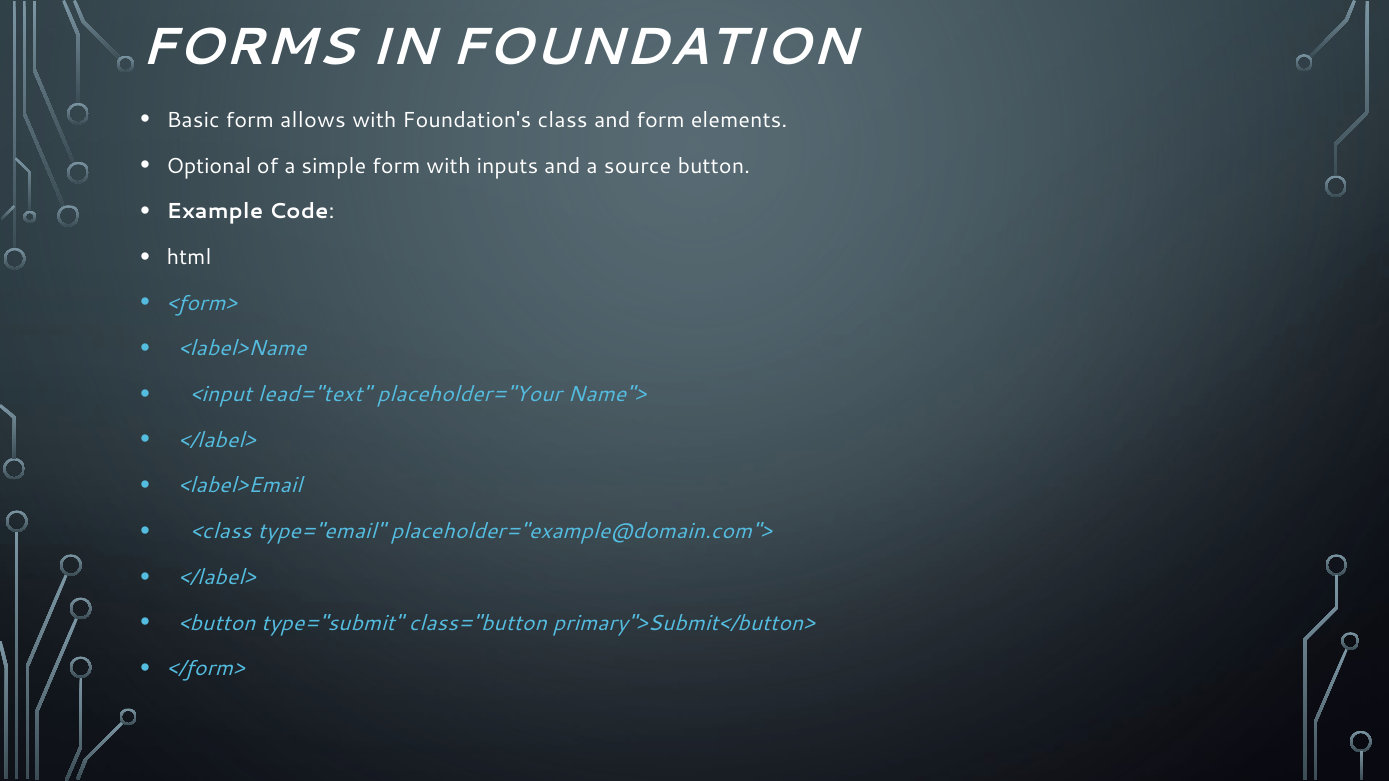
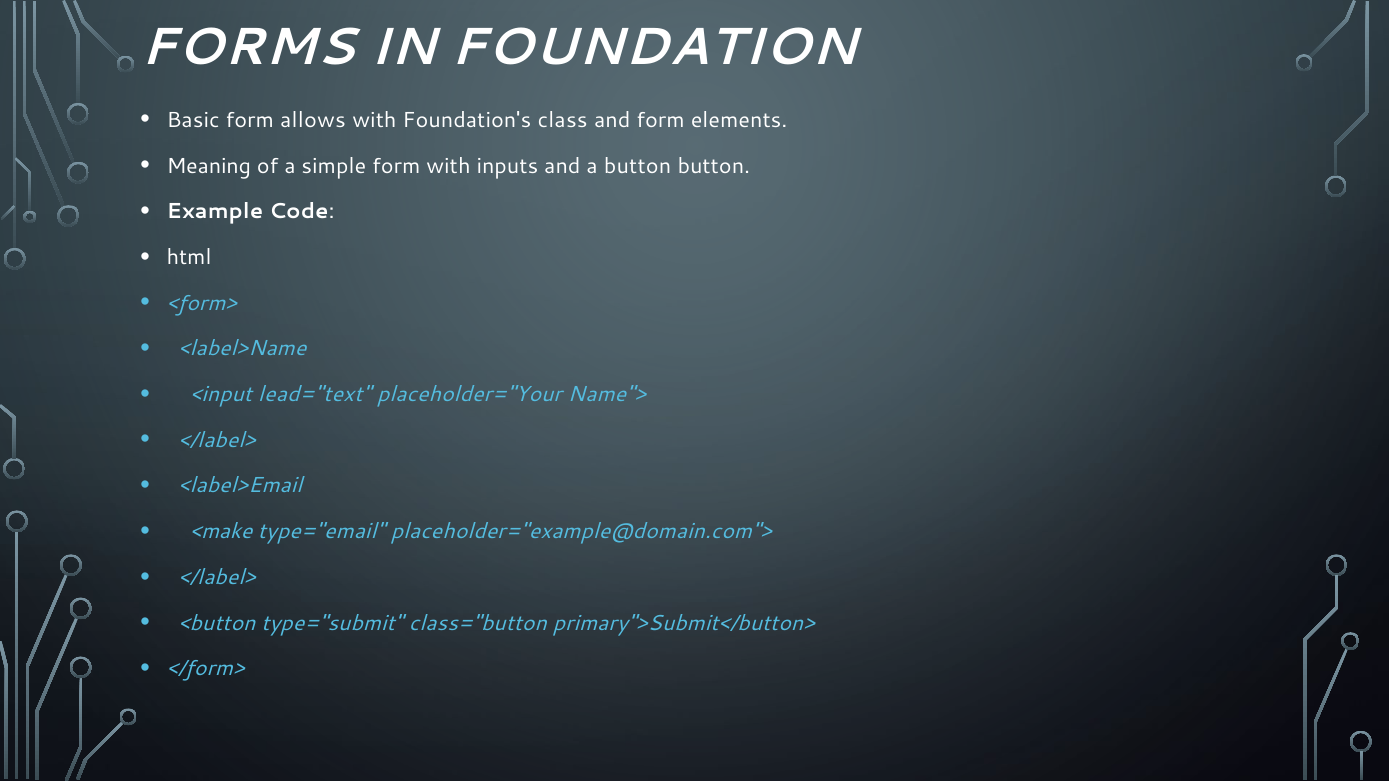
Optional: Optional -> Meaning (209, 166)
a source: source -> button (638, 166)
<class: <class -> <make (221, 532)
